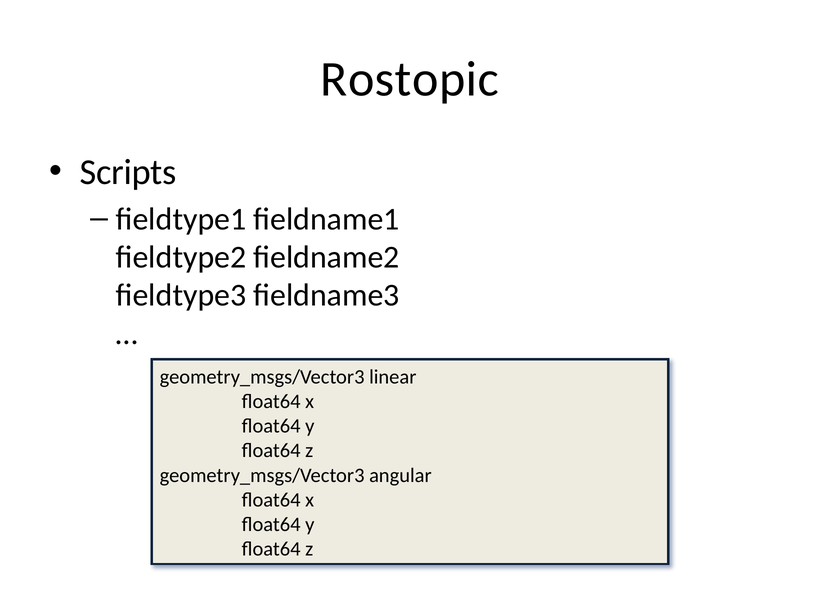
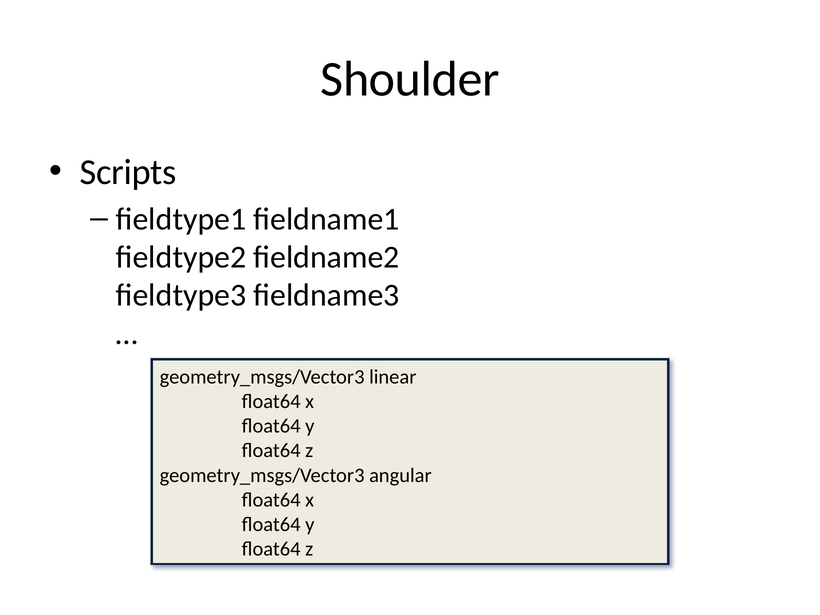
Rostopic: Rostopic -> Shoulder (410, 79)
